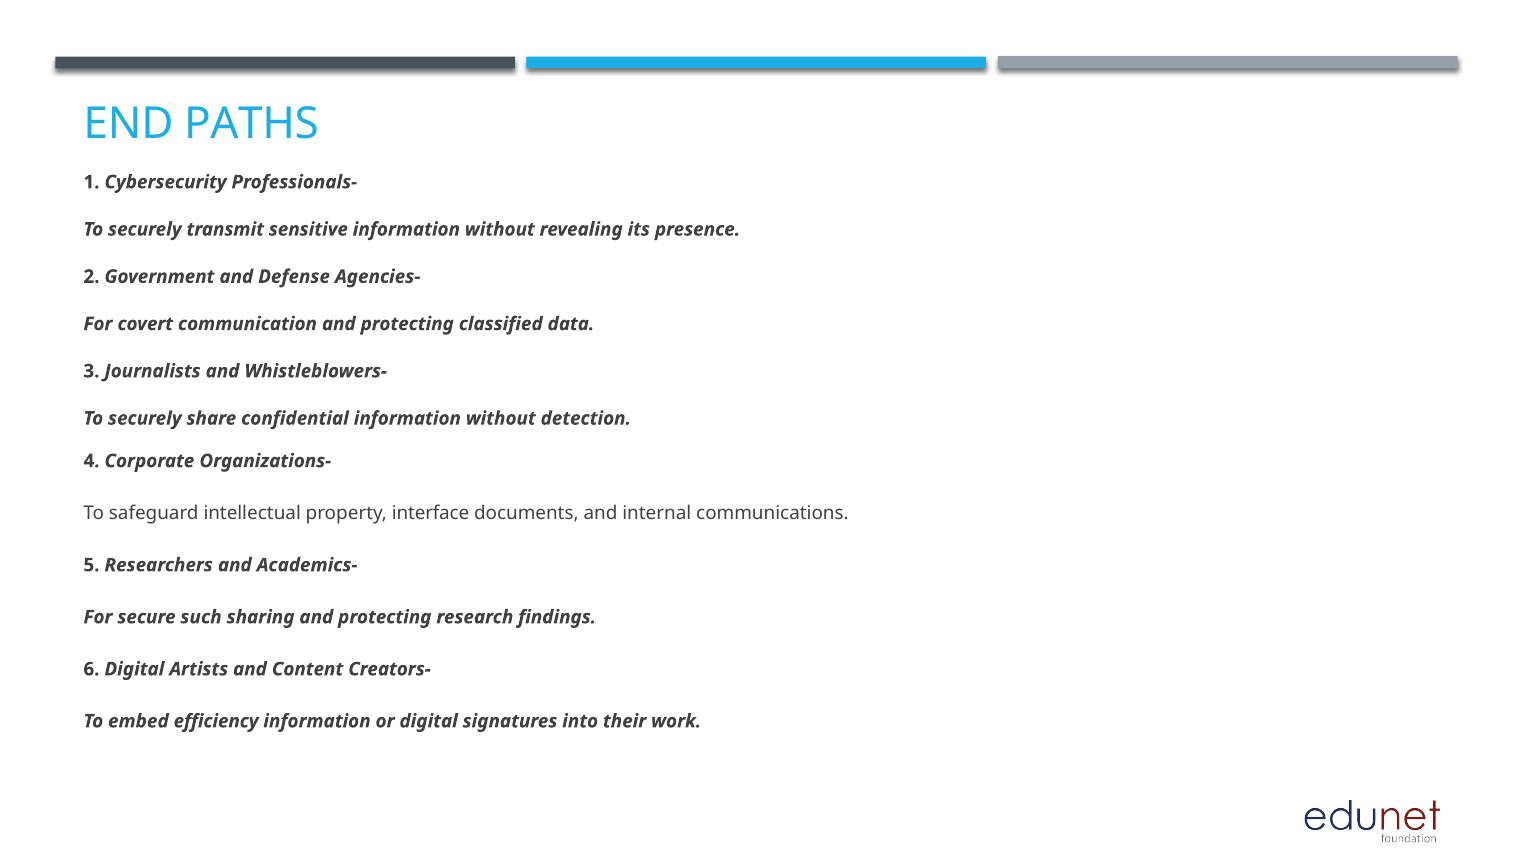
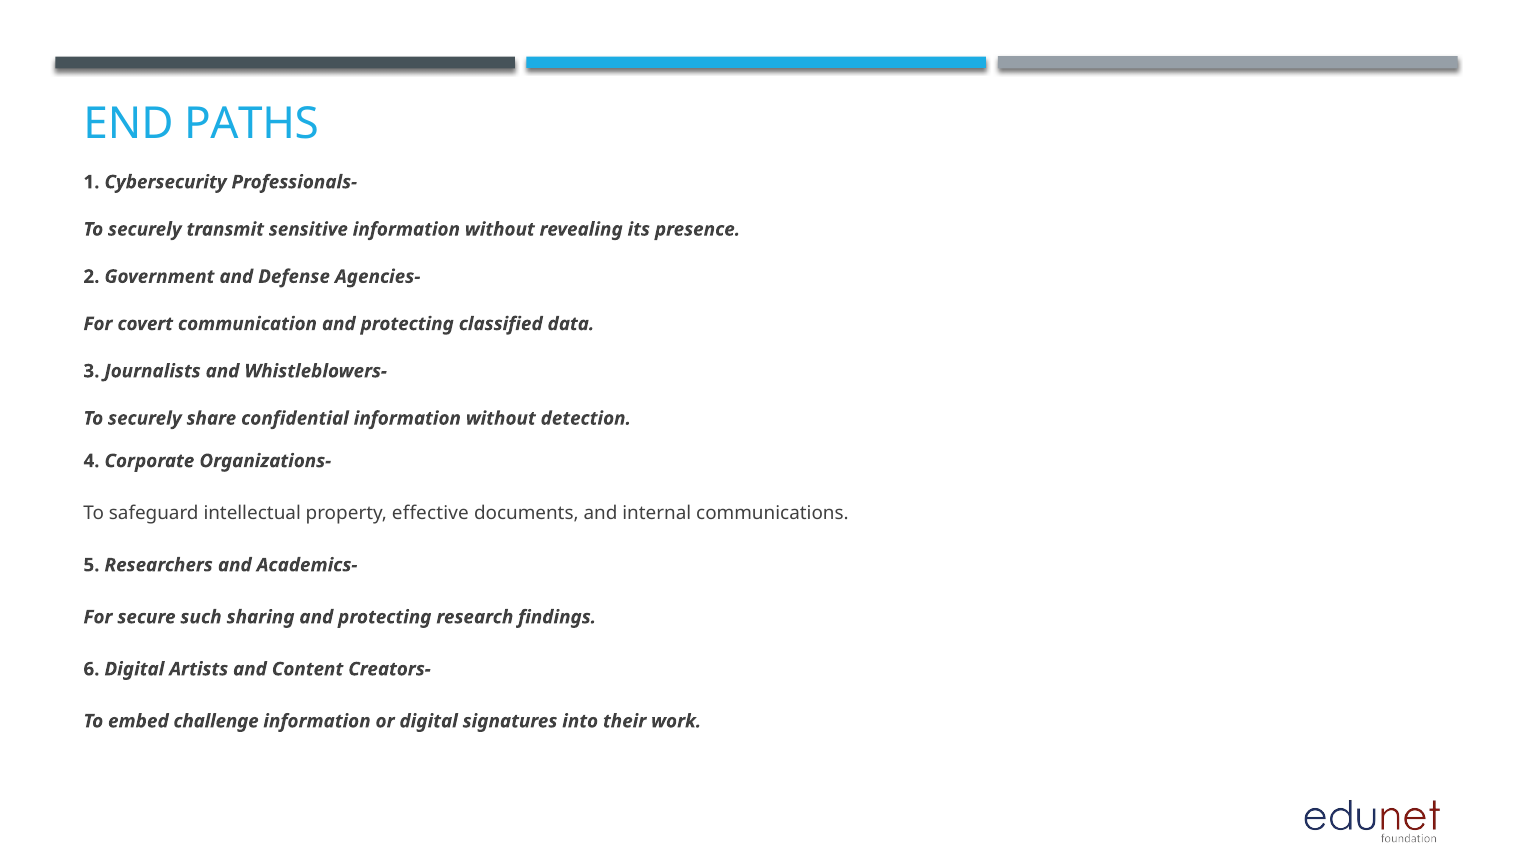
interface: interface -> effective (430, 513)
efficiency: efficiency -> challenge (216, 721)
